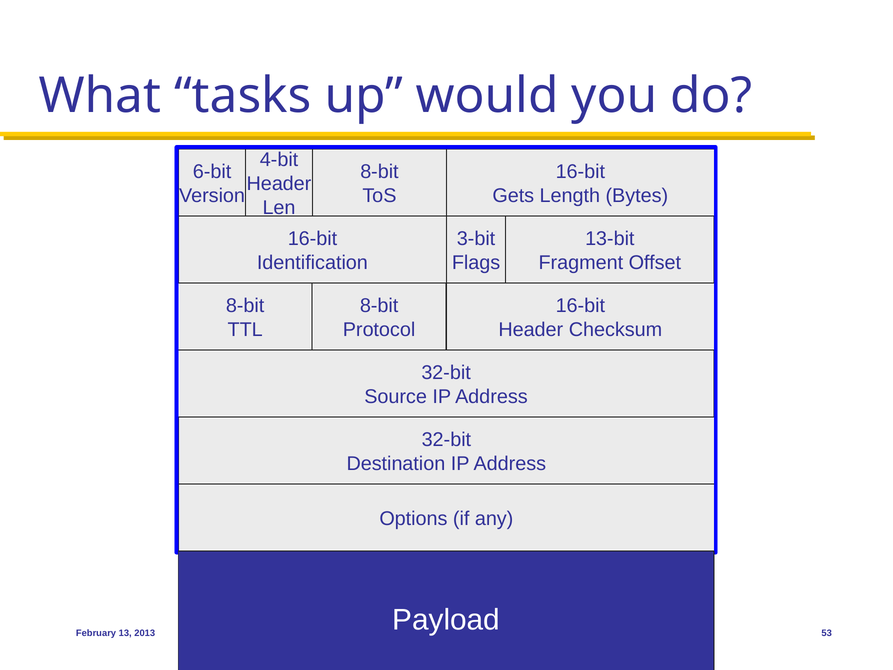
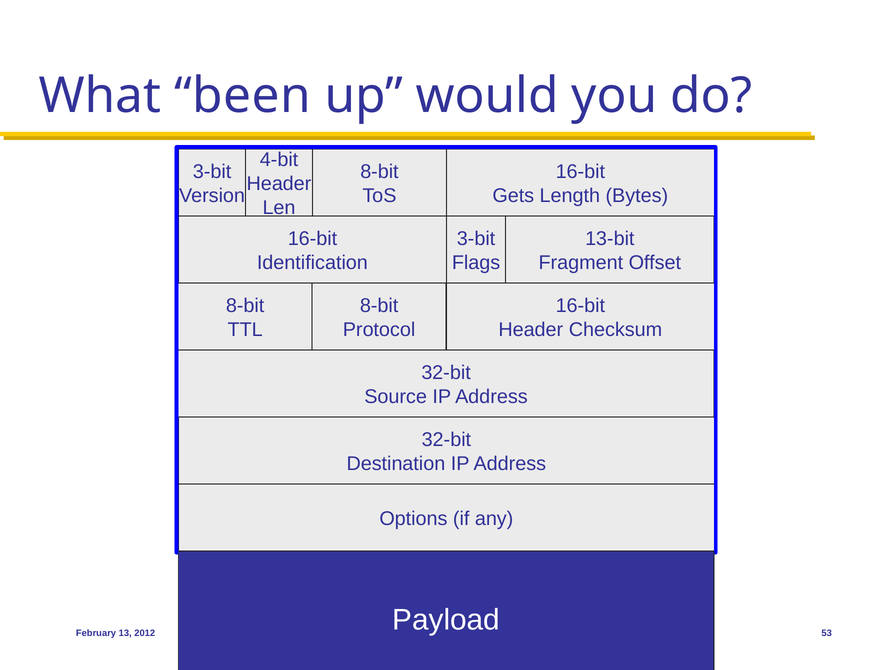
tasks: tasks -> been (243, 96)
6-bit: 6-bit -> 3-bit (212, 172)
2013: 2013 -> 2012 (145, 633)
